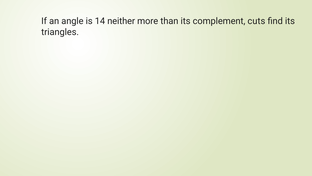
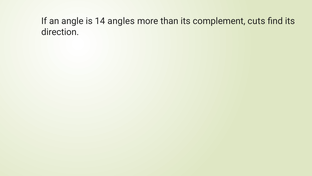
neither: neither -> angles (121, 21)
triangles: triangles -> direction (60, 32)
